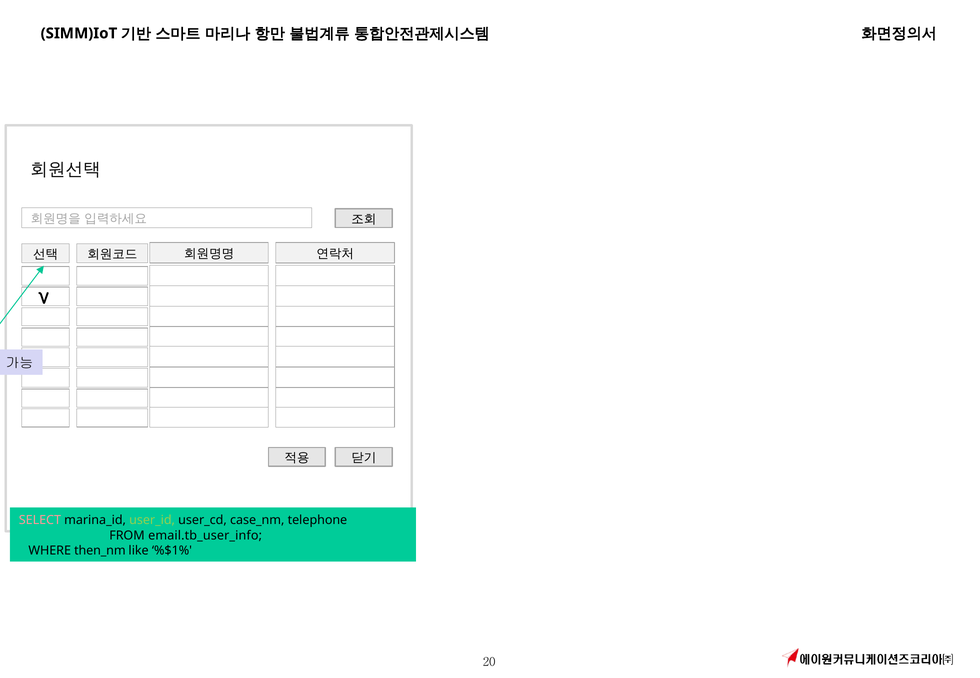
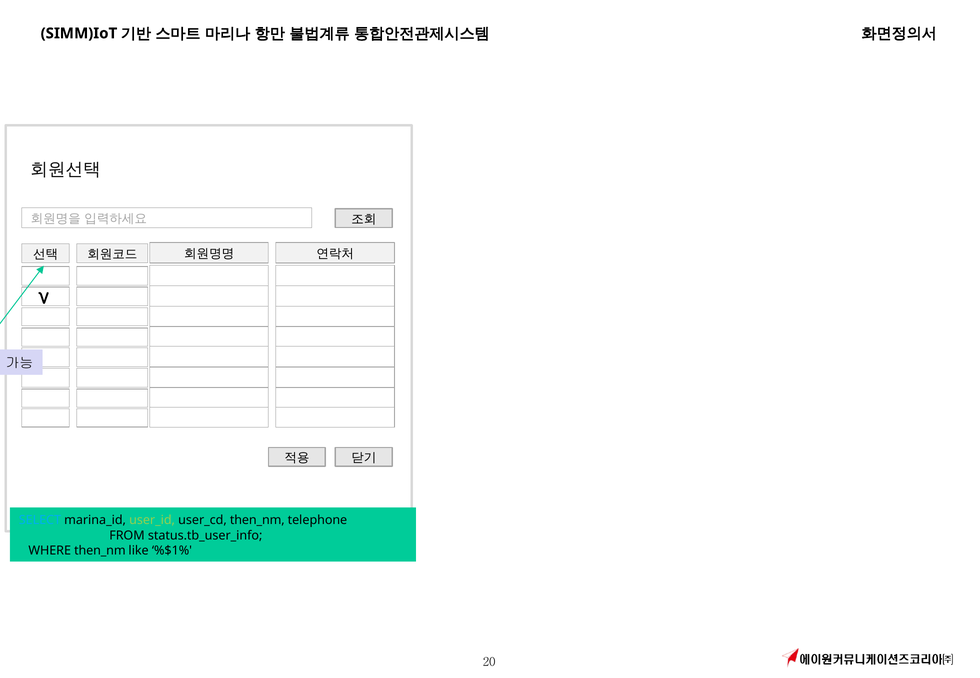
SELECT colour: pink -> light blue (40, 521)
user_cd case_nm: case_nm -> then_nm (257, 521)
email.tb_user_info: email.tb_user_info -> status.tb_user_info (205, 536)
